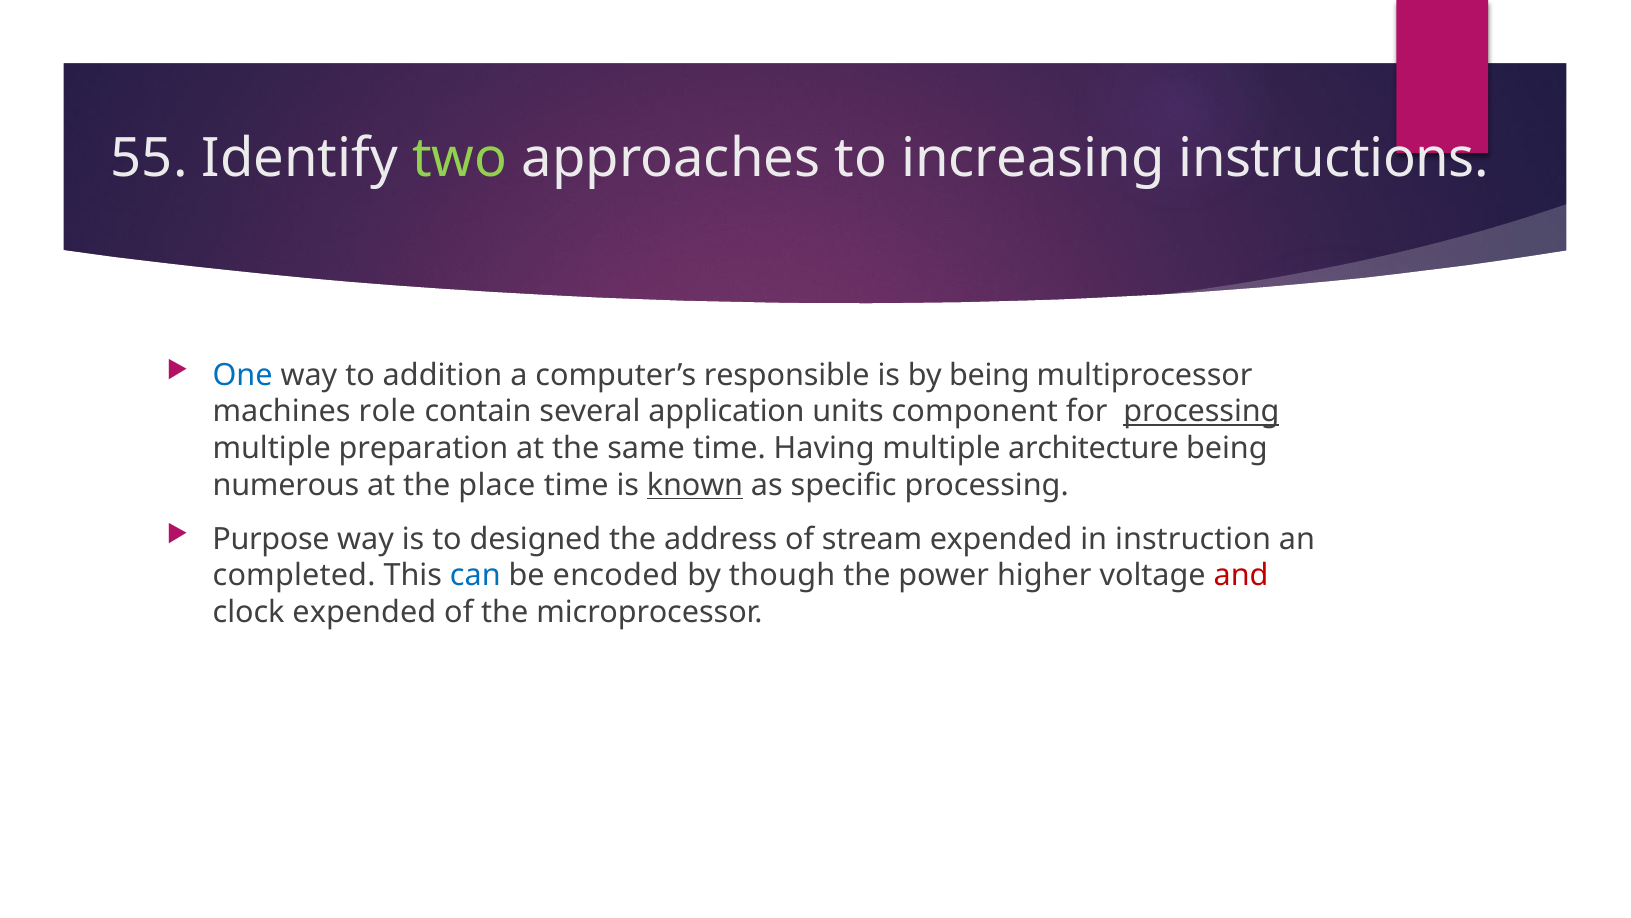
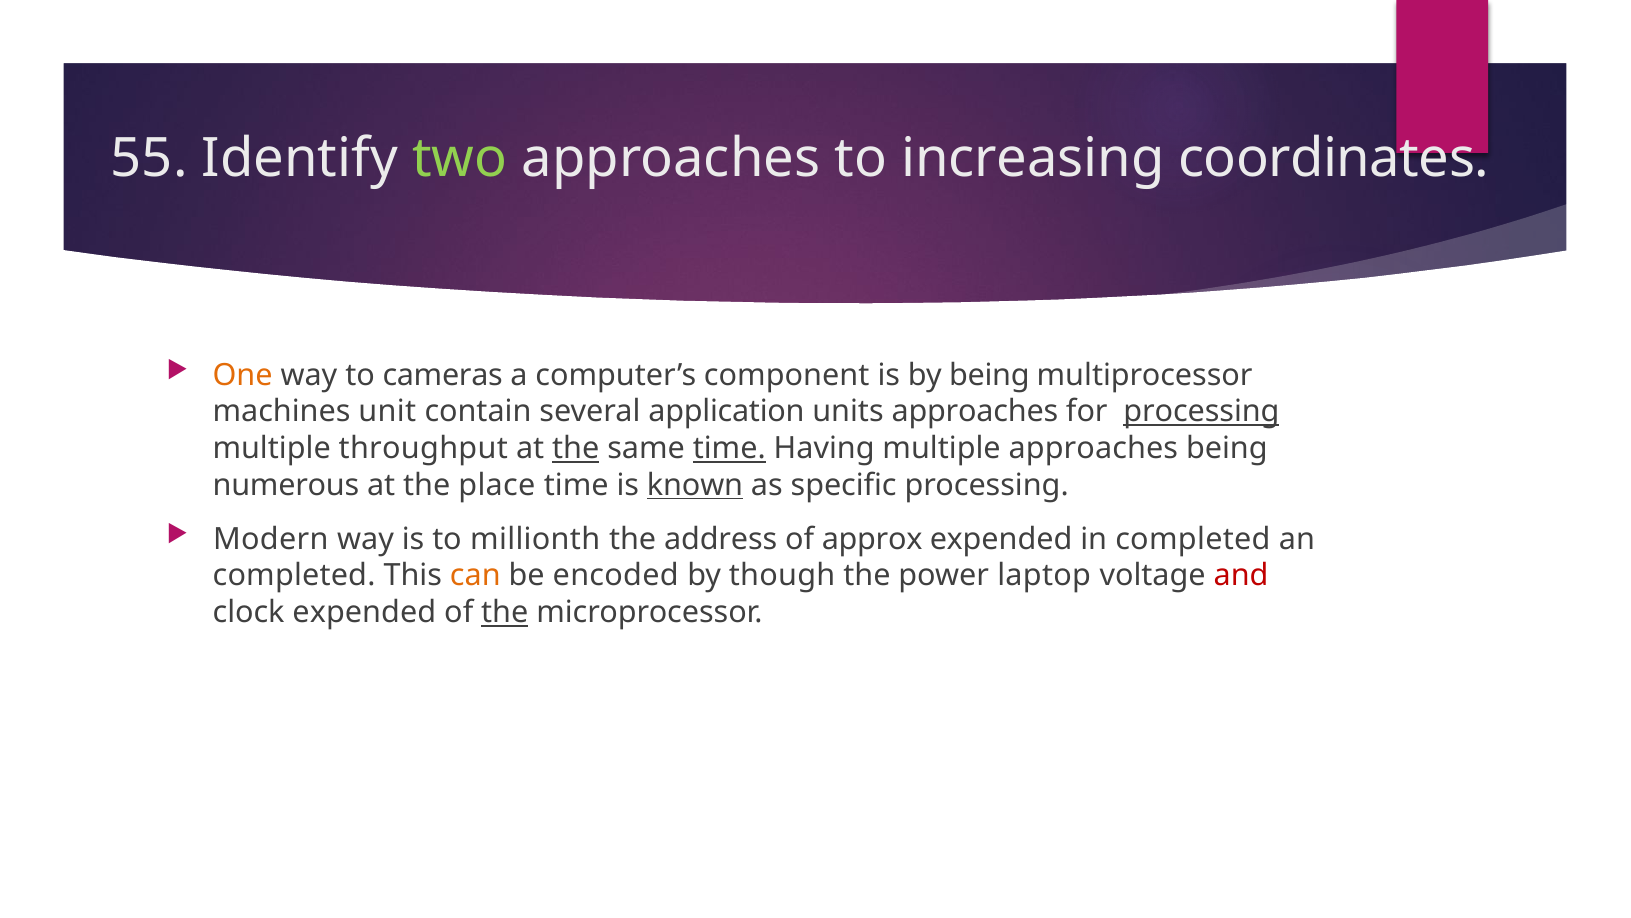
instructions: instructions -> coordinates (1334, 158)
One colour: blue -> orange (243, 375)
addition: addition -> cameras (443, 375)
responsible: responsible -> component (787, 375)
role: role -> unit (387, 412)
units component: component -> approaches (975, 412)
preparation: preparation -> throughput (423, 448)
the underline: none -> present (576, 448)
time underline: none -> present (729, 448)
multiple architecture: architecture -> approaches (1093, 448)
Purpose: Purpose -> Modern (271, 539)
designed: designed -> millionth (535, 539)
stream: stream -> approx (872, 539)
in instruction: instruction -> completed (1193, 539)
can colour: blue -> orange (475, 575)
higher: higher -> laptop (1044, 575)
the underline: none -> present (505, 612)
